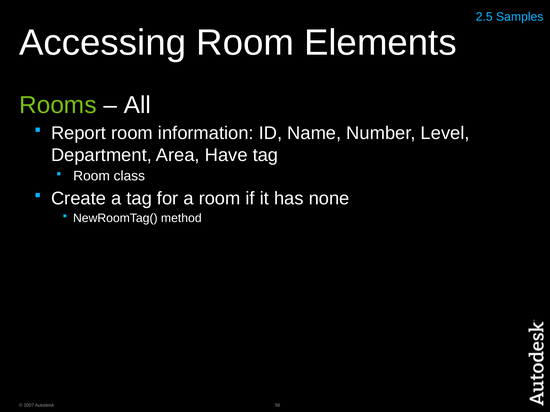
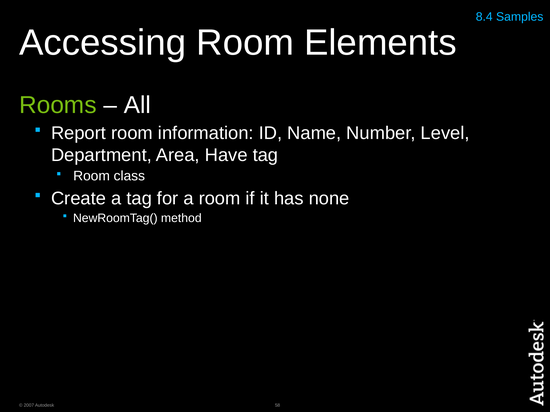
2.5: 2.5 -> 8.4 (484, 17)
